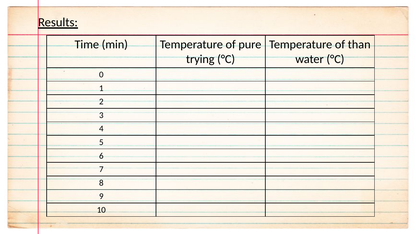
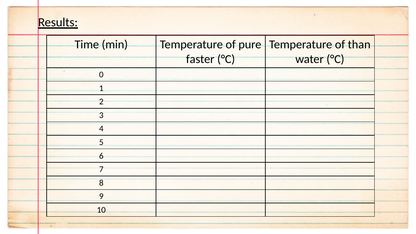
trying: trying -> faster (200, 59)
